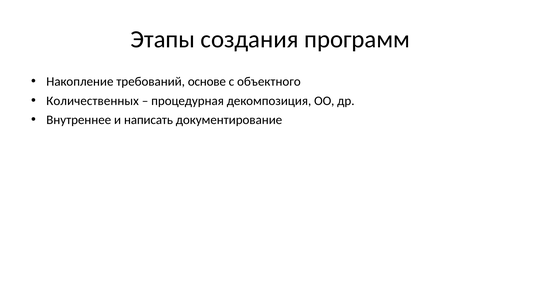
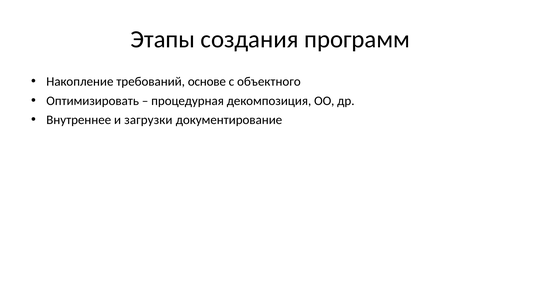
Количественных: Количественных -> Оптимизировать (93, 101)
написать: написать -> загрузки (148, 120)
